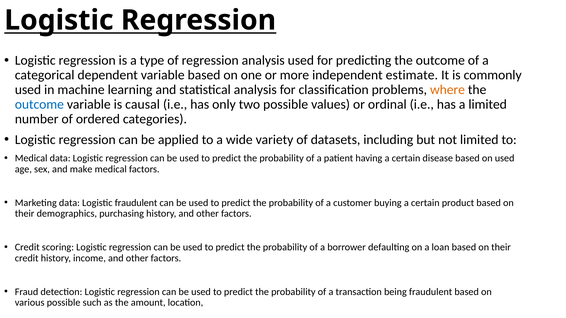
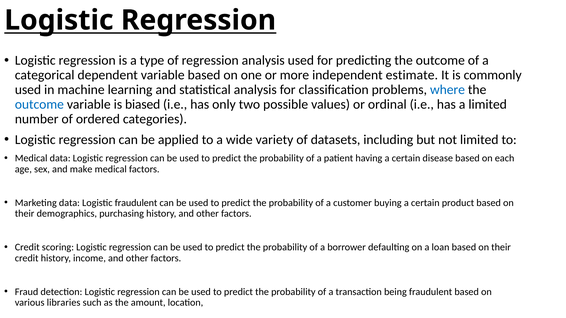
where colour: orange -> blue (447, 90)
causal: causal -> biased (143, 104)
on used: used -> each (505, 158)
various possible: possible -> libraries (64, 303)
